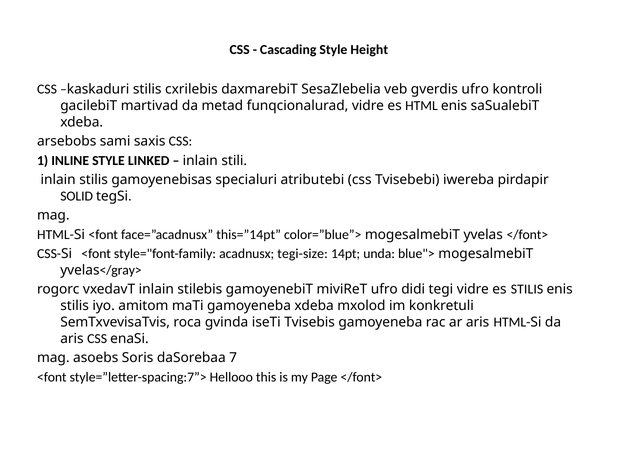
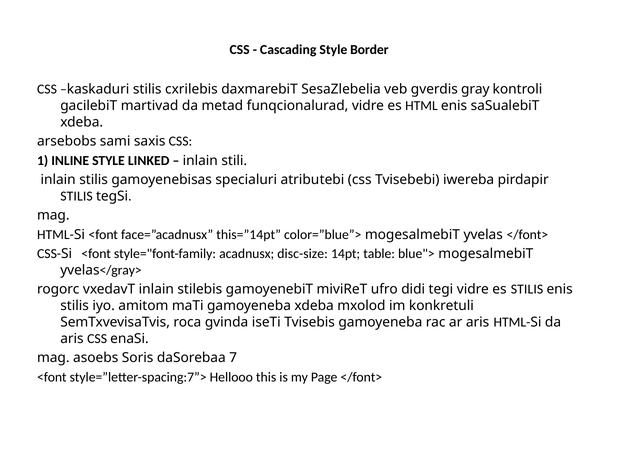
Height: Height -> Border (369, 50)
gverdis ufro: ufro -> gray (475, 90)
SOLID: SOLID -> STILIS (77, 196)
tegi-size: tegi-size -> disc-size (303, 254)
unda: unda -> table (379, 254)
